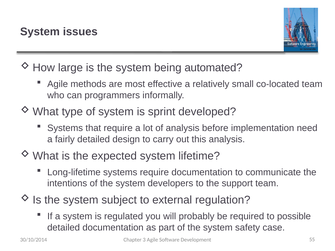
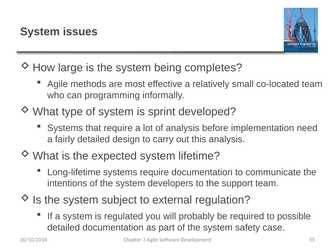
automated: automated -> completes (213, 68)
programmers: programmers -> programming (112, 95)
